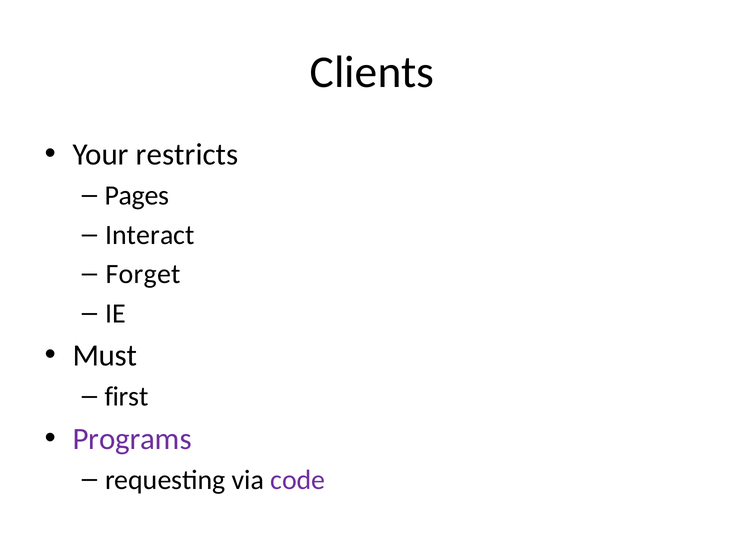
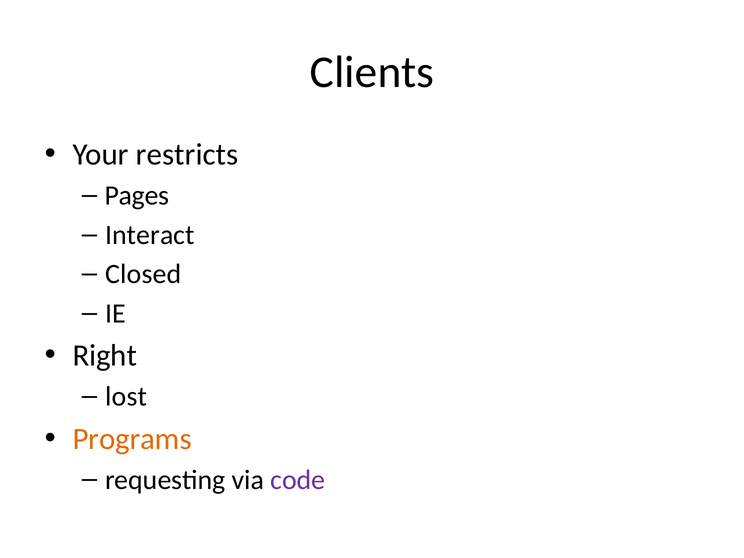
Forget: Forget -> Closed (143, 274)
Must: Must -> Right (105, 356)
first: first -> lost (126, 397)
Programs colour: purple -> orange (132, 439)
